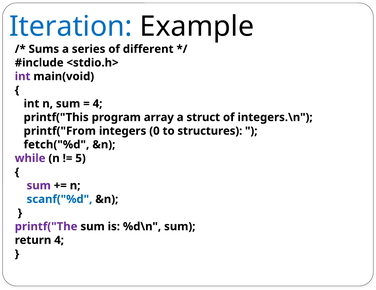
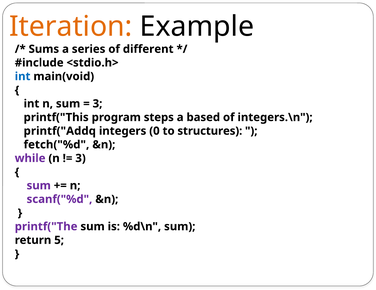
Iteration colour: blue -> orange (71, 26)
int colour: purple -> blue (23, 77)
4: 4 -> 3 (97, 104)
array: array -> steps (159, 118)
struct: struct -> based (203, 118)
printf("From: printf("From -> printf("Addq (60, 131)
5: 5 -> 3 (81, 159)
scanf("%d colour: blue -> purple (59, 200)
return 4: 4 -> 5 (59, 241)
